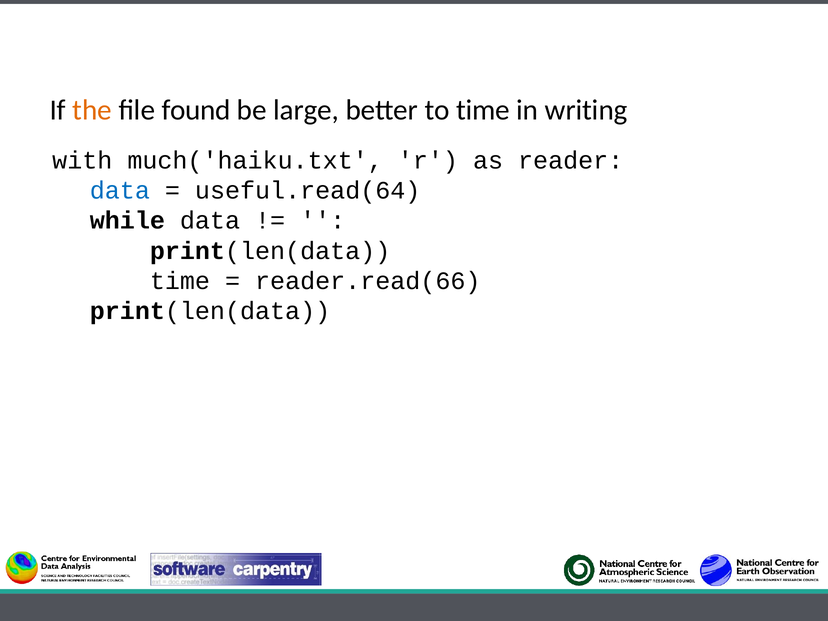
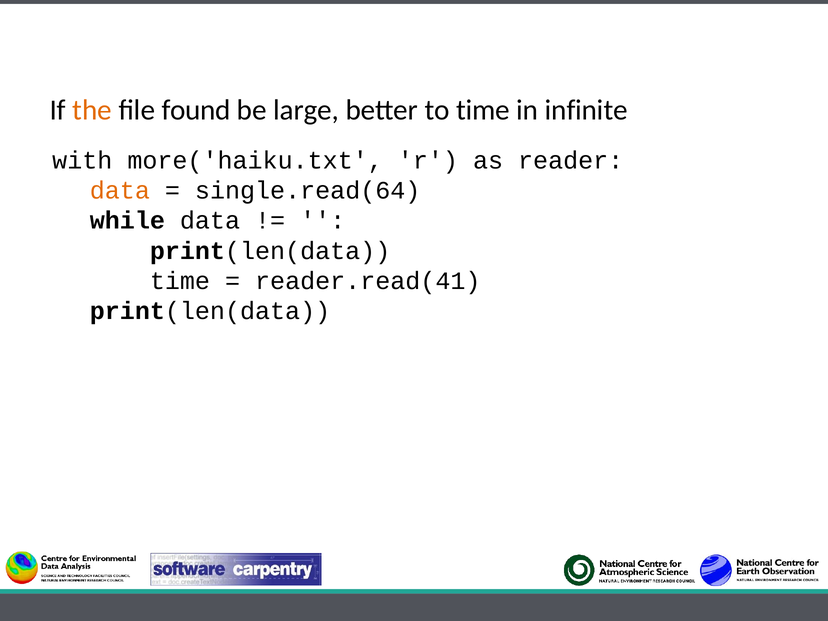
writing: writing -> infinite (586, 110)
much('haiku.txt: much('haiku.txt -> more('haiku.txt (255, 161)
data colour: blue -> orange (120, 191)
useful.read(64: useful.read(64 -> single.read(64 (308, 191)
reader.read(66: reader.read(66 -> reader.read(41 (368, 281)
